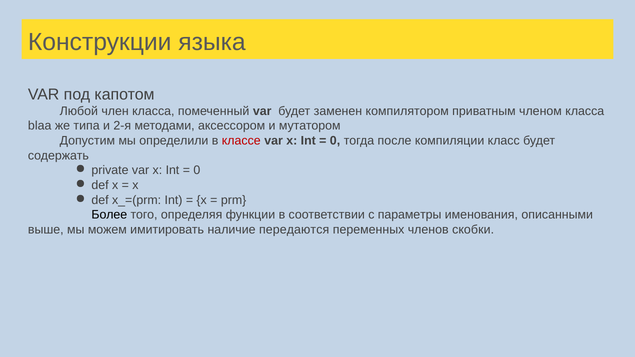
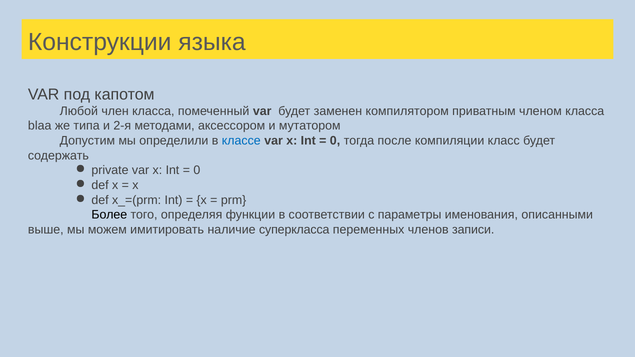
классе colour: red -> blue (241, 141)
передаются: передаются -> суперкласса (294, 230)
скобки: скобки -> записи (473, 230)
